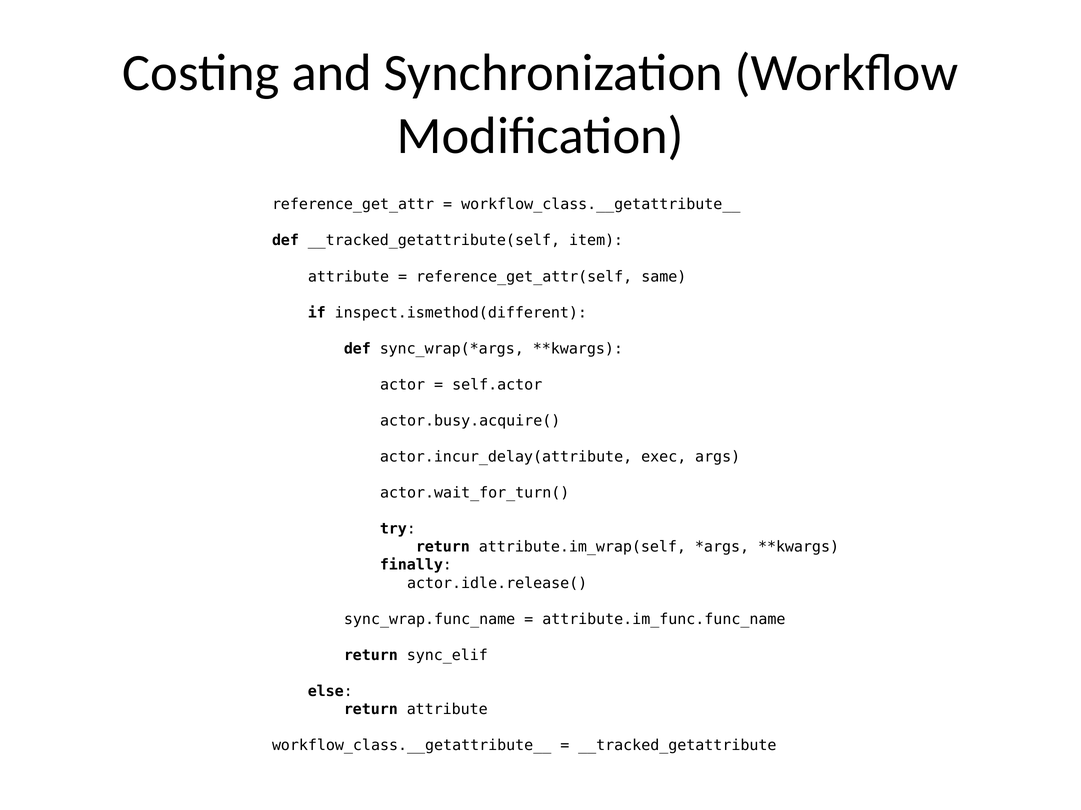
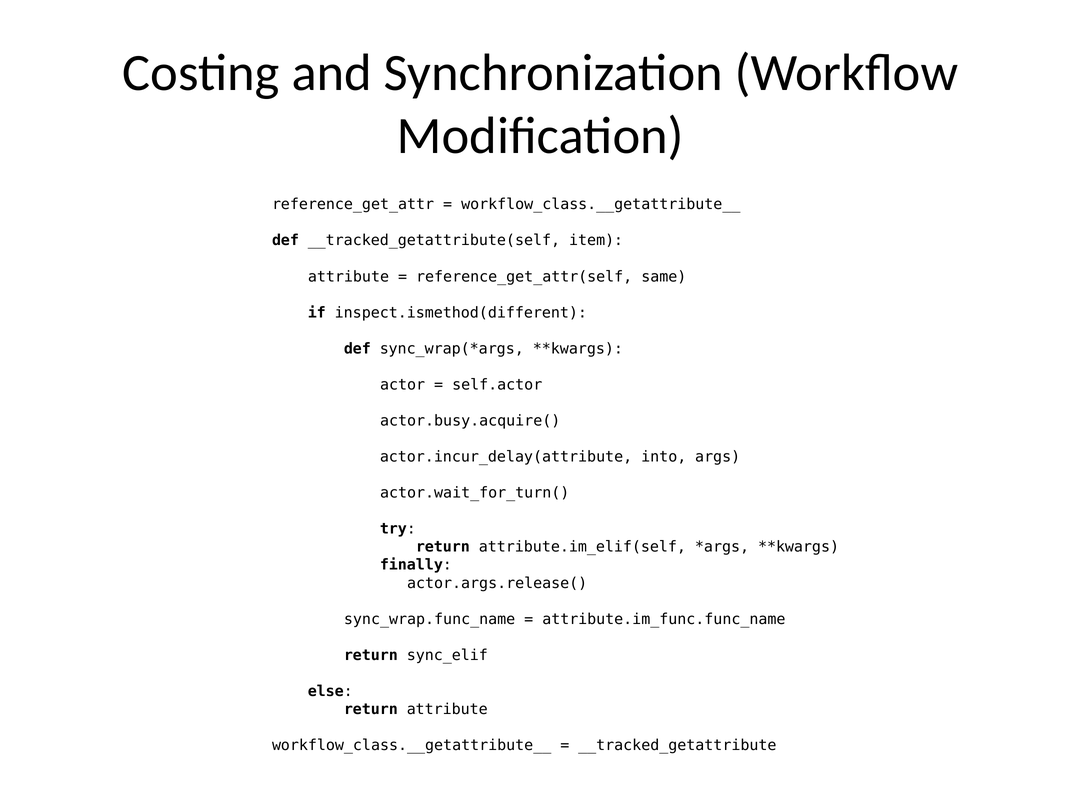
exec: exec -> into (664, 457)
attribute.im_wrap(self: attribute.im_wrap(self -> attribute.im_elif(self (582, 548)
actor.idle.release(: actor.idle.release( -> actor.args.release( (497, 584)
